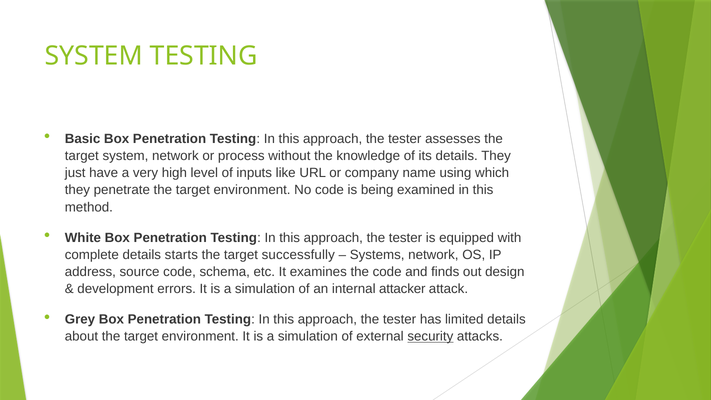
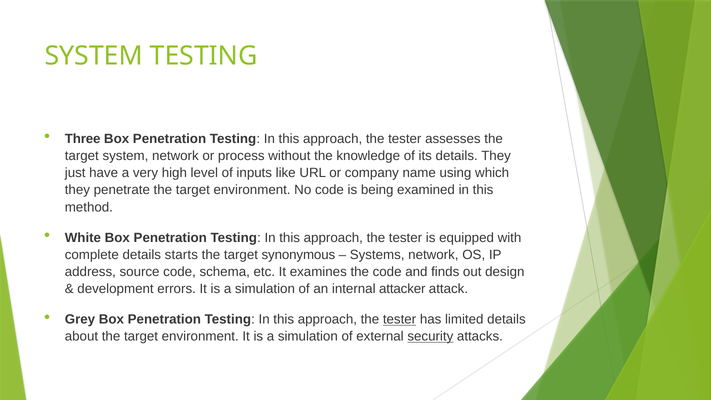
Basic: Basic -> Three (83, 139)
successfully: successfully -> synonymous (298, 255)
tester underline: none -> present (400, 319)
